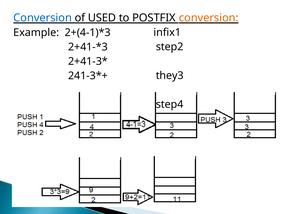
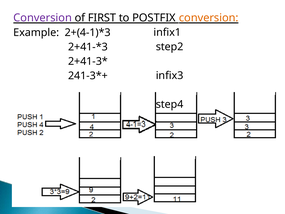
Conversion colour: blue -> purple (43, 18)
USED: USED -> FIRST (102, 18)
they3: they3 -> infix3 (170, 76)
